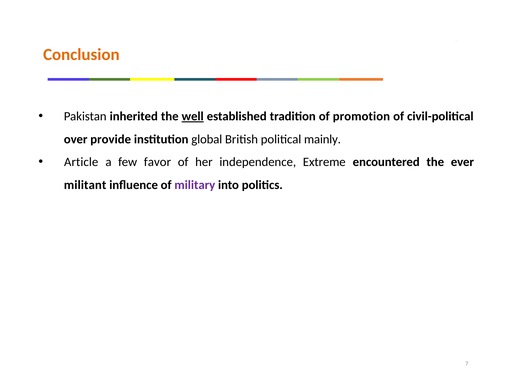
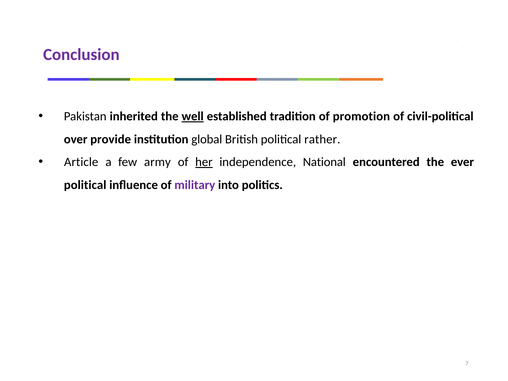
Conclusion colour: orange -> purple (81, 55)
mainly: mainly -> rather (322, 139)
favor: favor -> army (157, 162)
her underline: none -> present (204, 162)
Extreme: Extreme -> National (324, 162)
militant: militant -> political (85, 185)
